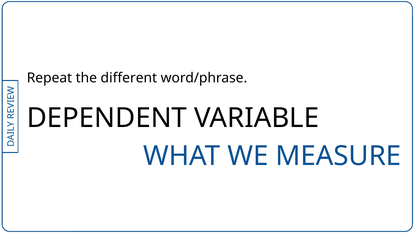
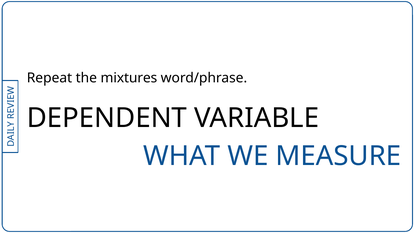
different: different -> mixtures (129, 78)
